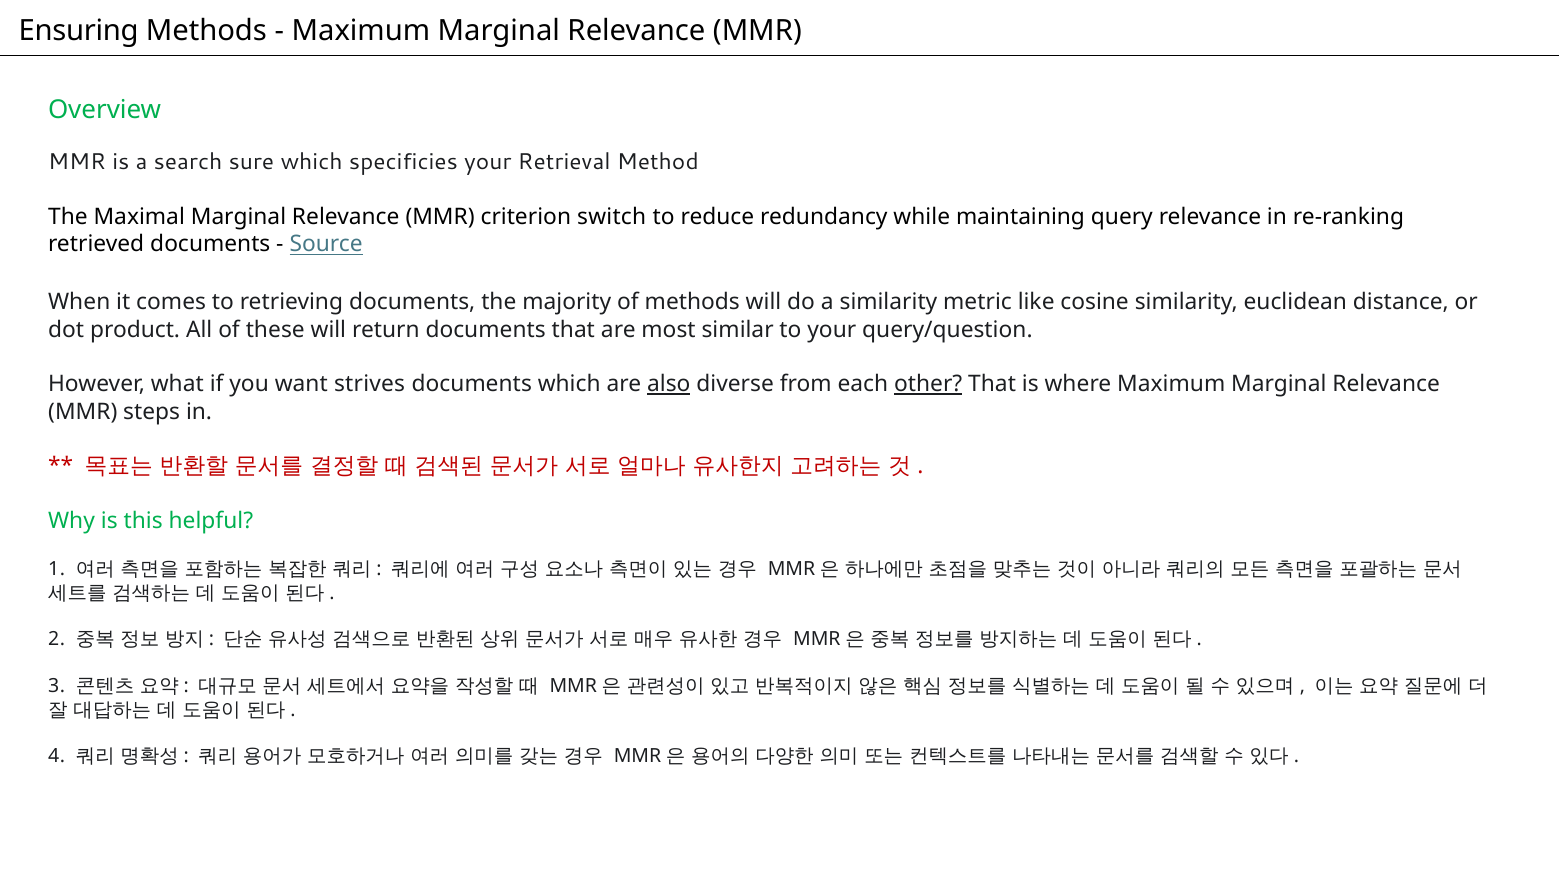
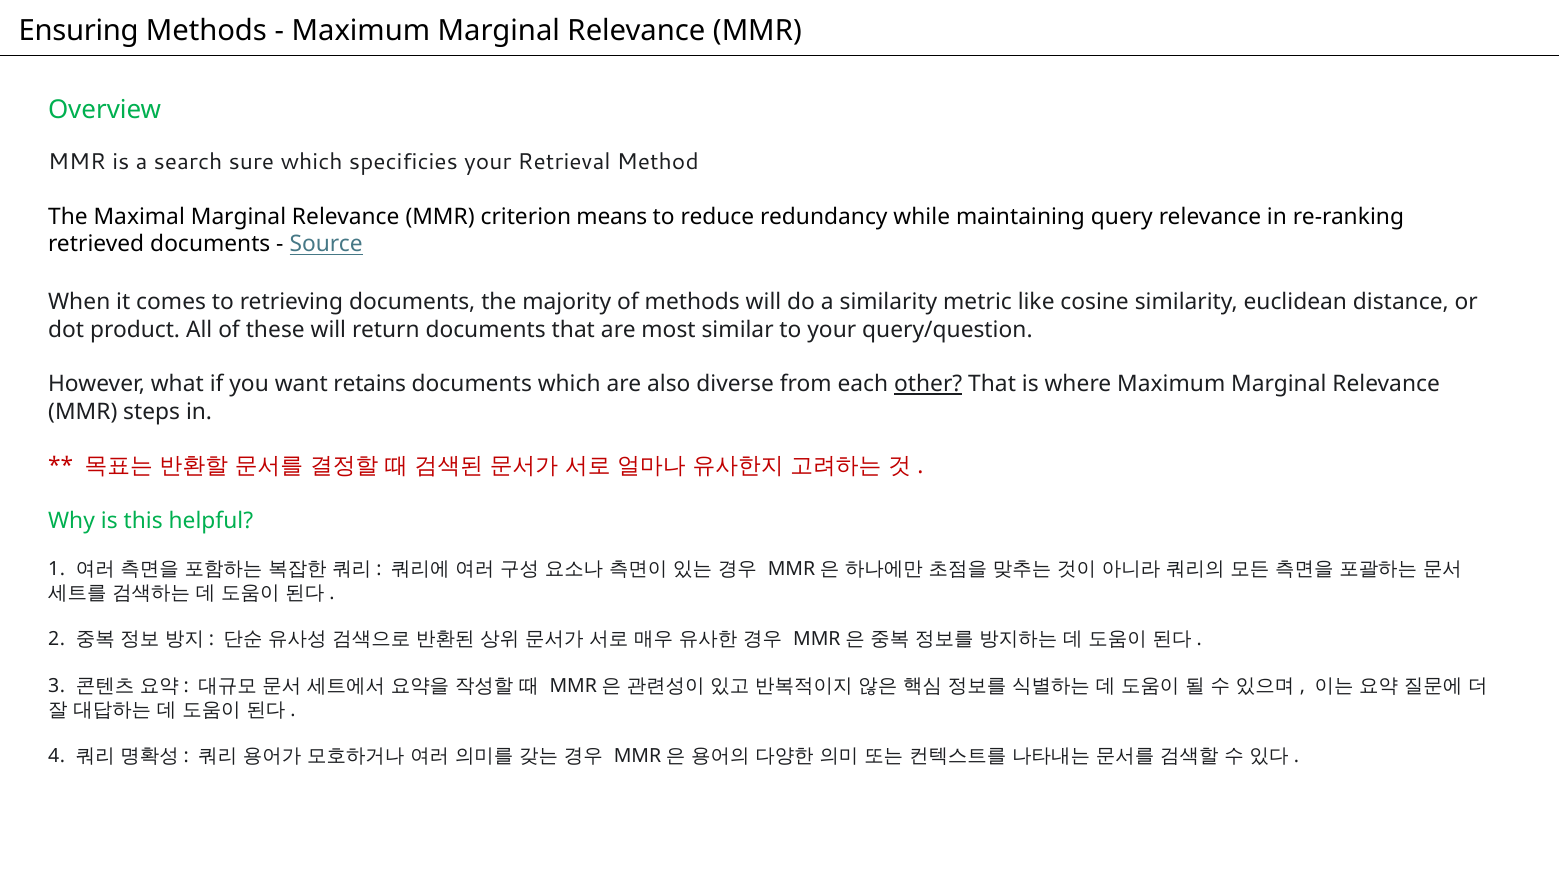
switch: switch -> means (612, 217)
strives: strives -> retains (370, 384)
also underline: present -> none (669, 384)
